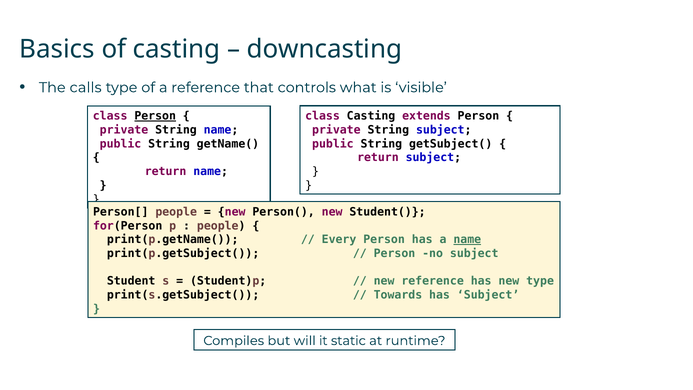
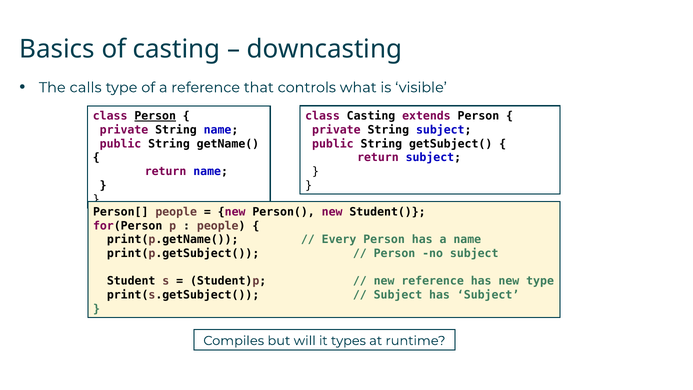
name underline: present -> none (467, 239)
Towards: Towards -> Subject (398, 295)
static: static -> types (348, 341)
